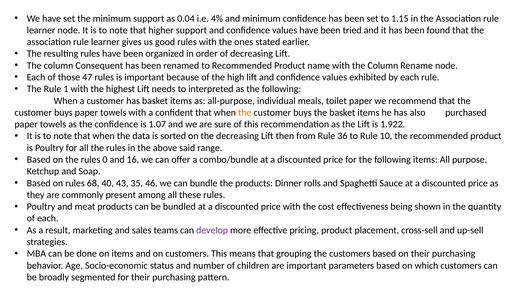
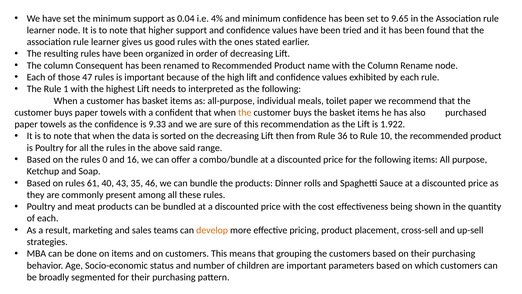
1.15: 1.15 -> 9.65 (400, 18)
1.07: 1.07 -> 9.33 (157, 124)
68: 68 -> 61 (93, 183)
develop colour: purple -> orange (212, 230)
